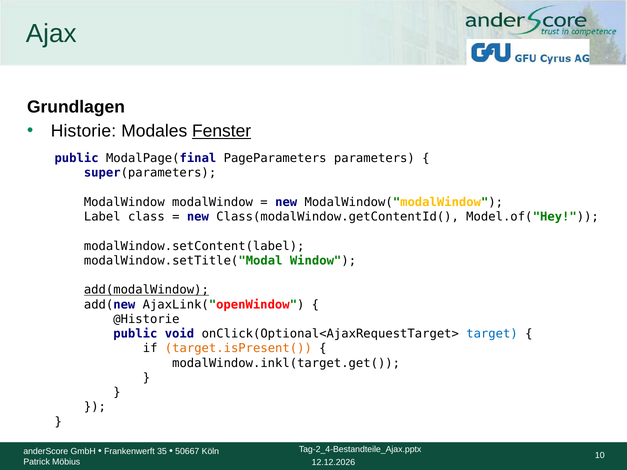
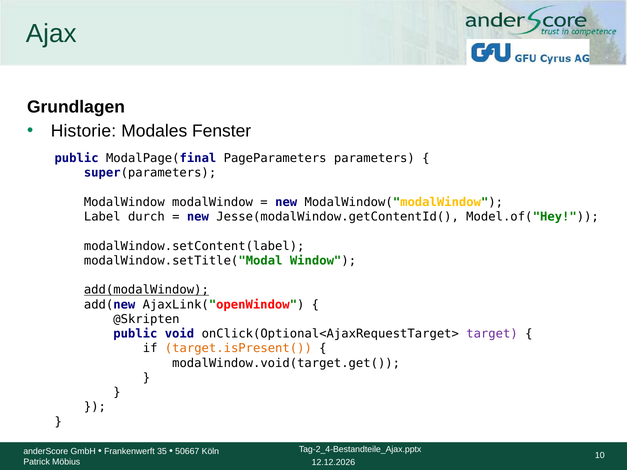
Fenster underline: present -> none (222, 131)
class: class -> durch (146, 217)
Class(modalWindow.getContentId(: Class(modalWindow.getContentId( -> Jesse(modalWindow.getContentId( (338, 217)
@Historie: @Historie -> @Skripten (146, 319)
target colour: blue -> purple (492, 334)
modalWindow.inkl(target.get(: modalWindow.inkl(target.get( -> modalWindow.void(target.get( (286, 363)
